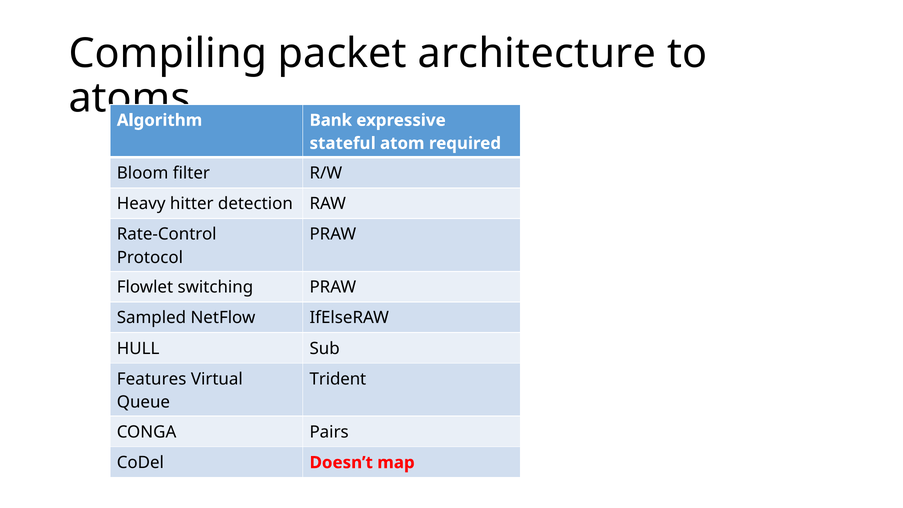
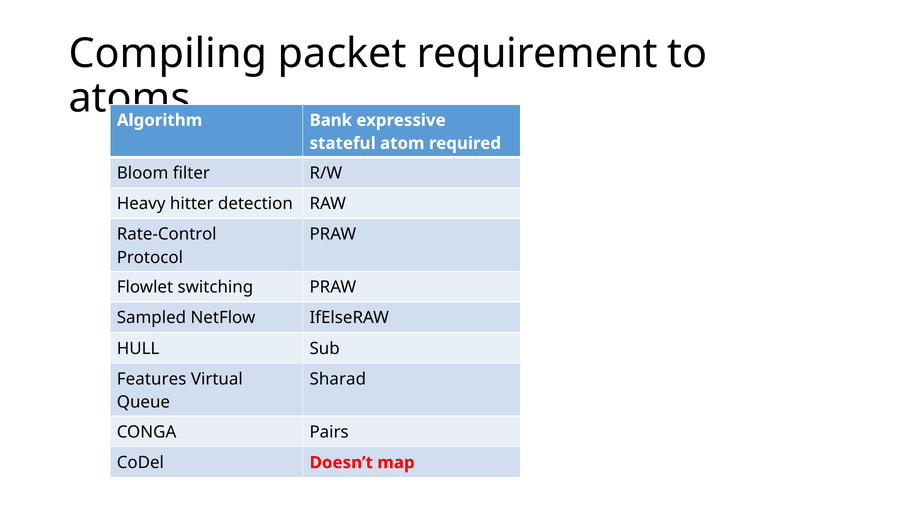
architecture: architecture -> requirement (537, 54)
Trident: Trident -> Sharad (338, 379)
